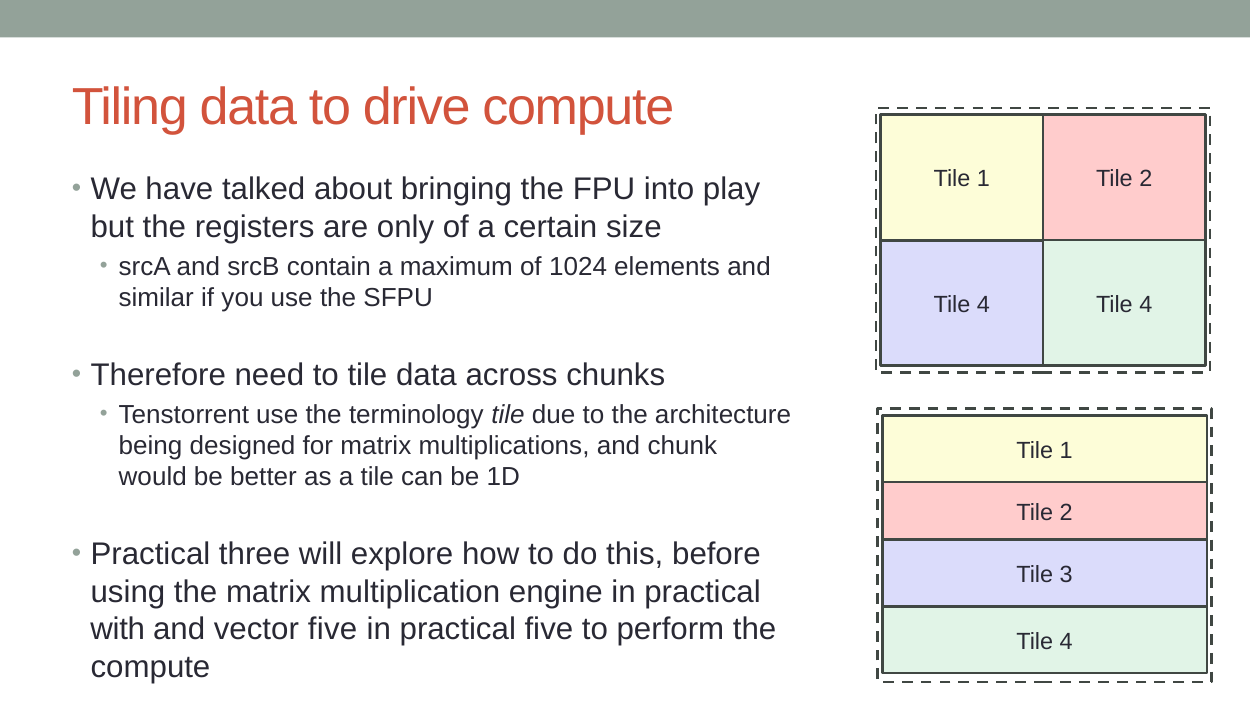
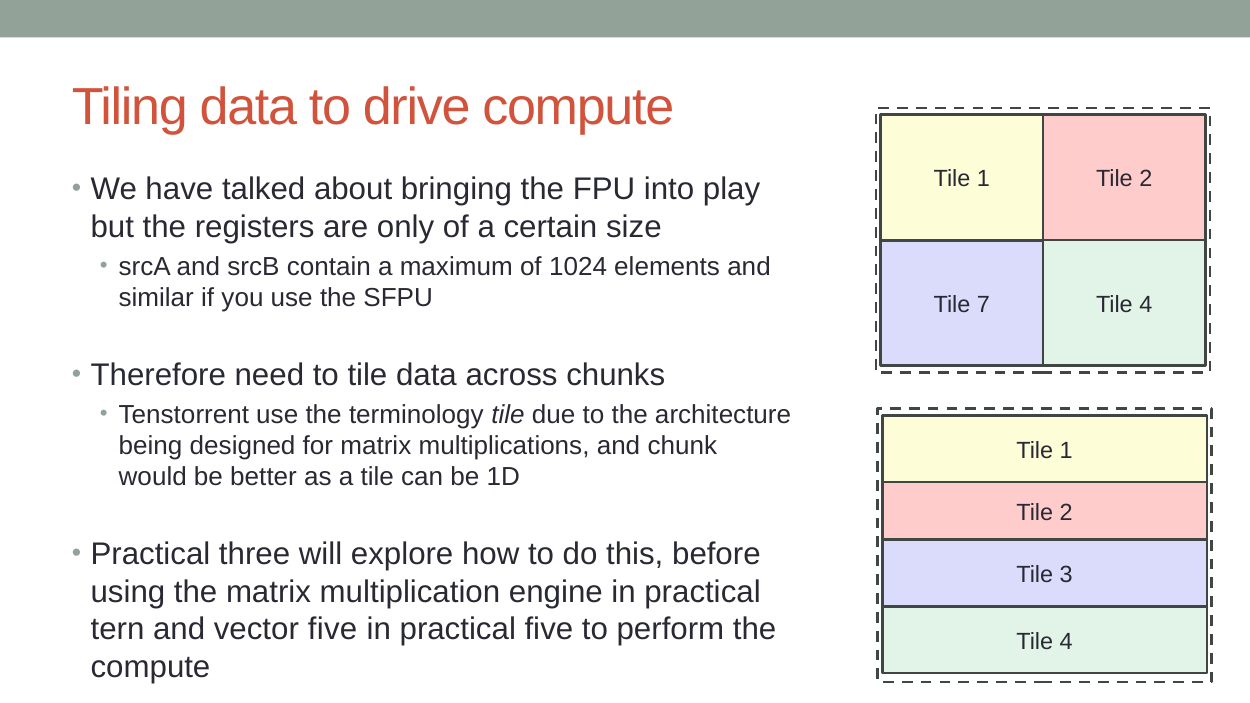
4: 4 -> 7 (983, 305)
with: with -> tern (118, 630)
